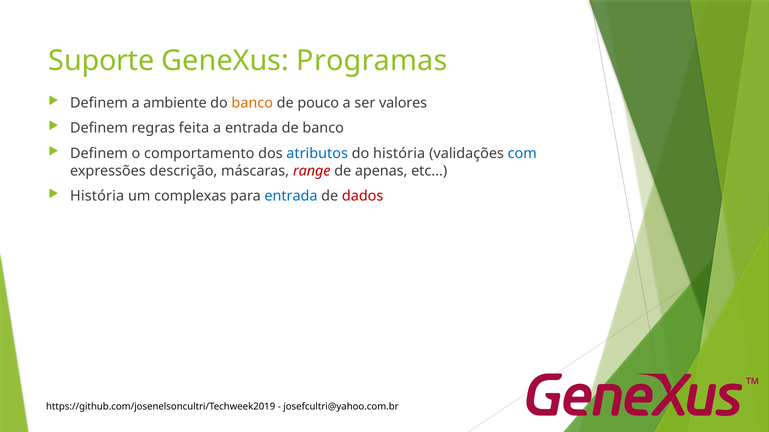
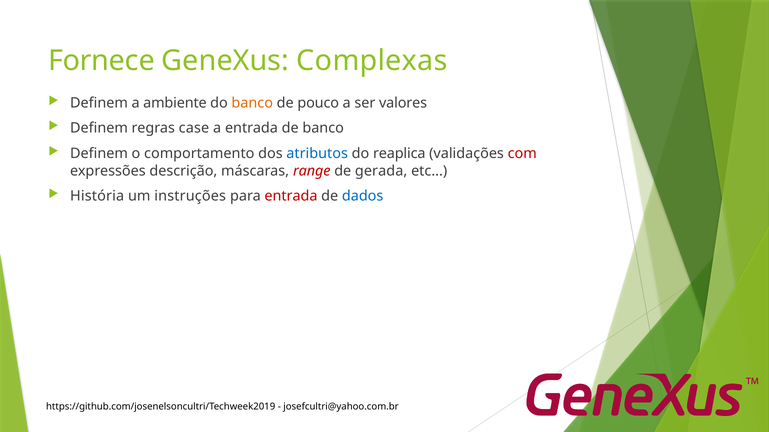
Suporte: Suporte -> Fornece (101, 61)
Programas: Programas -> Complexas (372, 61)
feita: feita -> case (194, 128)
do história: história -> reaplica (399, 154)
com colour: blue -> red (522, 154)
apenas: apenas -> gerada (381, 171)
complexas: complexas -> instruções (190, 196)
entrada colour: blue -> red (291, 196)
dados colour: red -> blue (363, 196)
